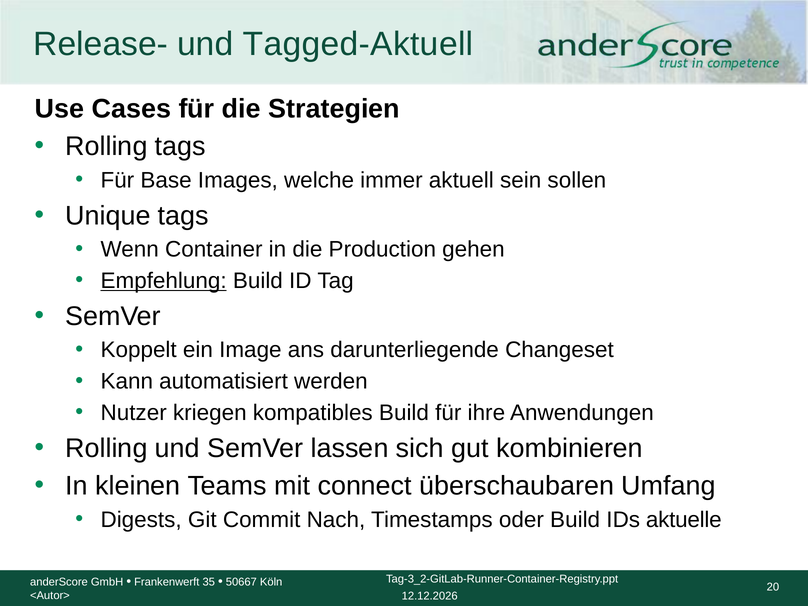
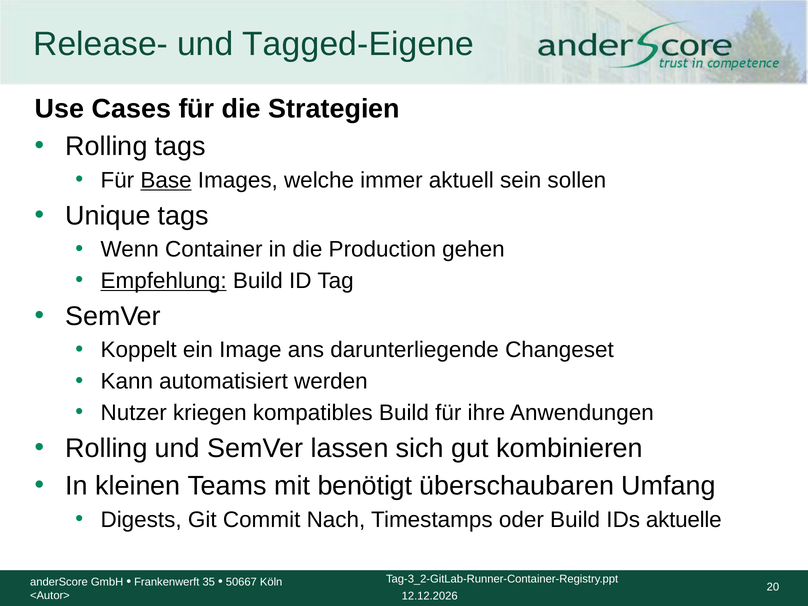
Tagged-Aktuell: Tagged-Aktuell -> Tagged-Eigene (358, 44)
Base underline: none -> present (166, 180)
connect: connect -> benötigt (365, 486)
